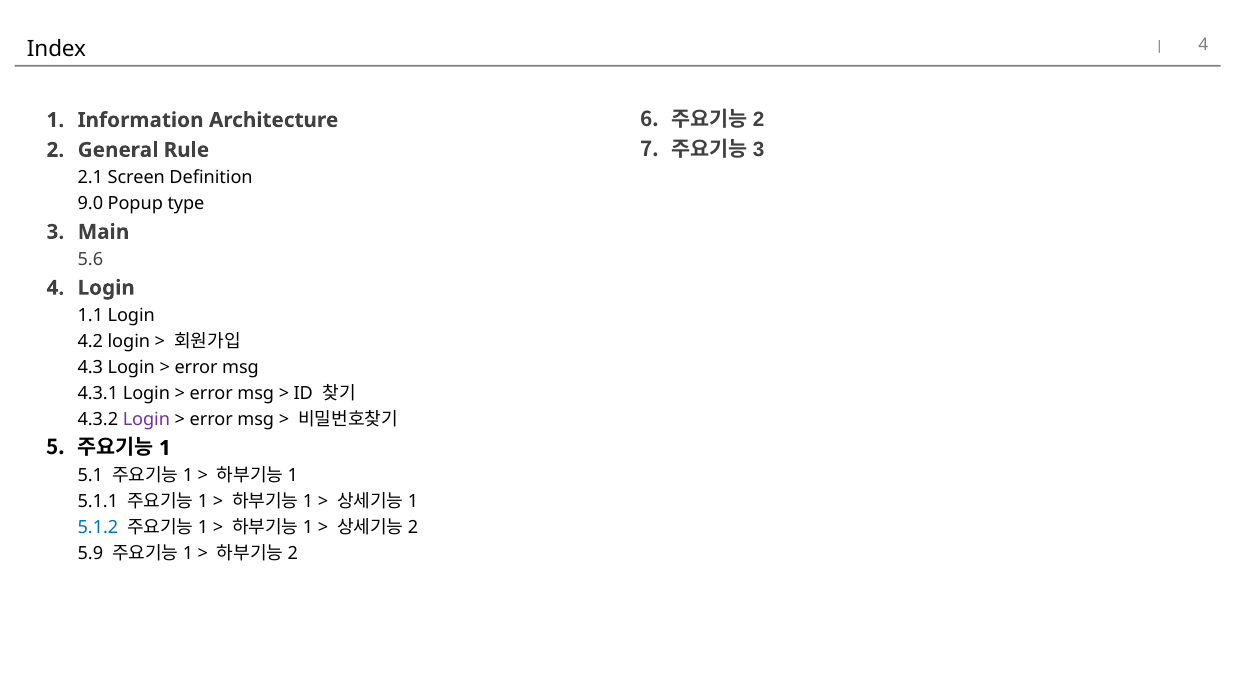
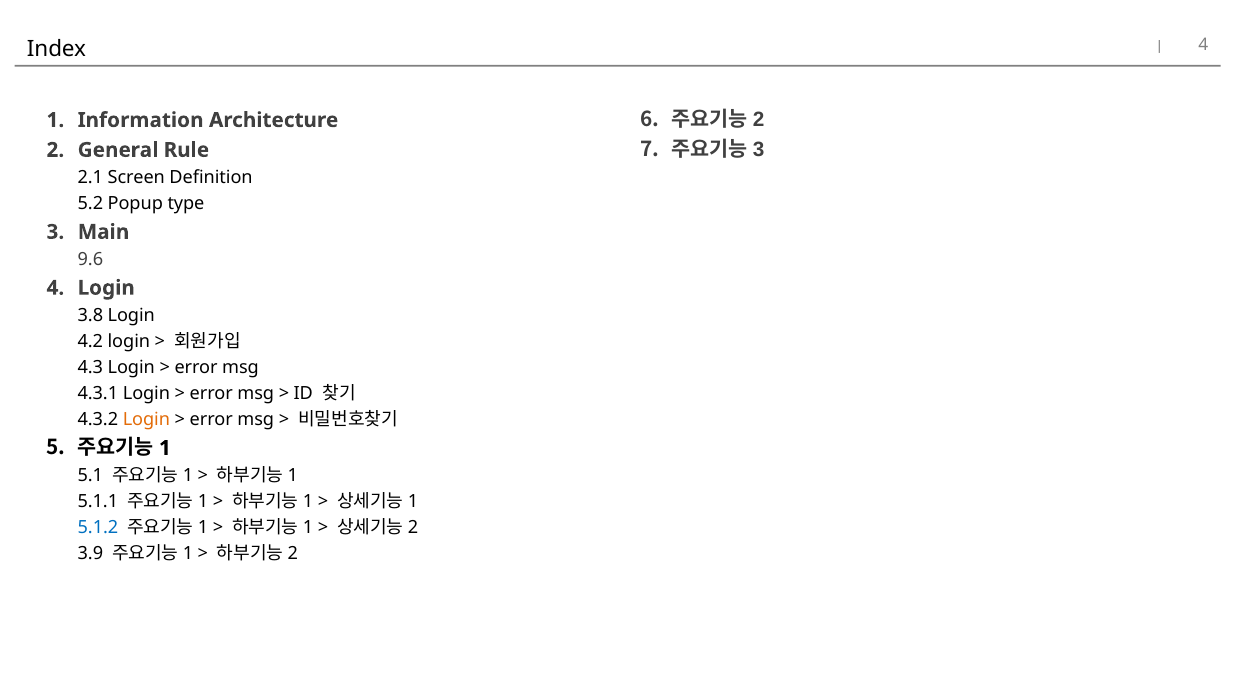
9.0: 9.0 -> 5.2 (90, 204)
5.6: 5.6 -> 9.6 (90, 260)
1.1: 1.1 -> 3.8 (90, 315)
Login colour: purple -> orange (146, 420)
5.9: 5.9 -> 3.9 (90, 554)
